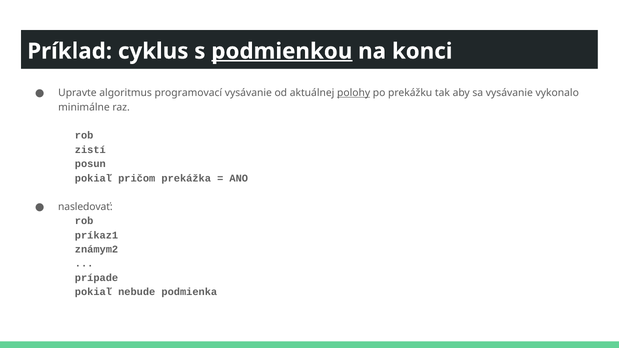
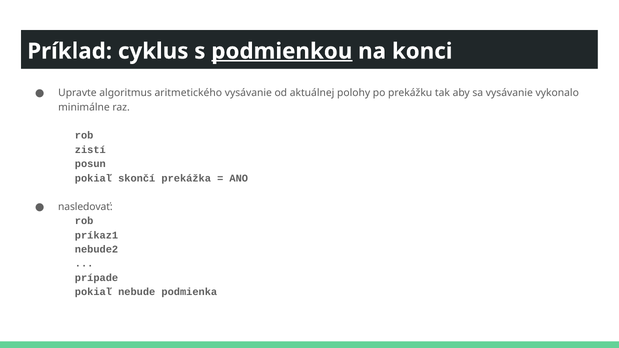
programovací: programovací -> aritmetického (188, 93)
polohy underline: present -> none (354, 93)
pričom: pričom -> skončí (137, 178)
známym2: známym2 -> nebude2 (97, 250)
